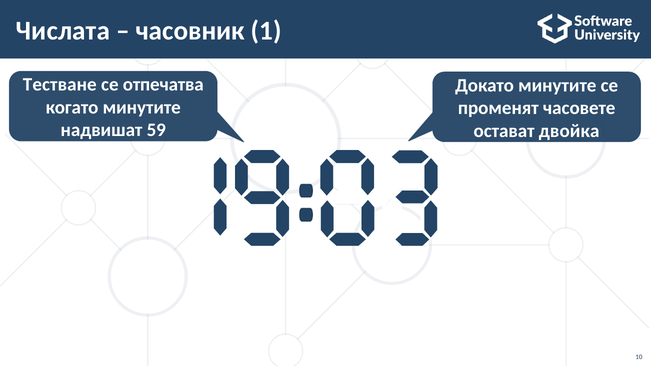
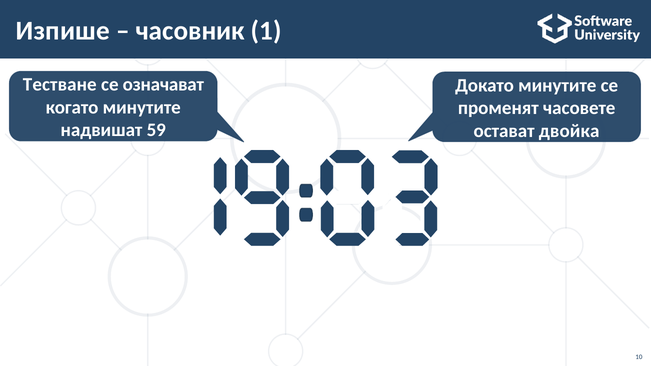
Числата: Числата -> Изпише (63, 31)
отпечатва: отпечатва -> означават (163, 85)
